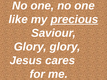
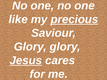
Jesus underline: none -> present (26, 61)
